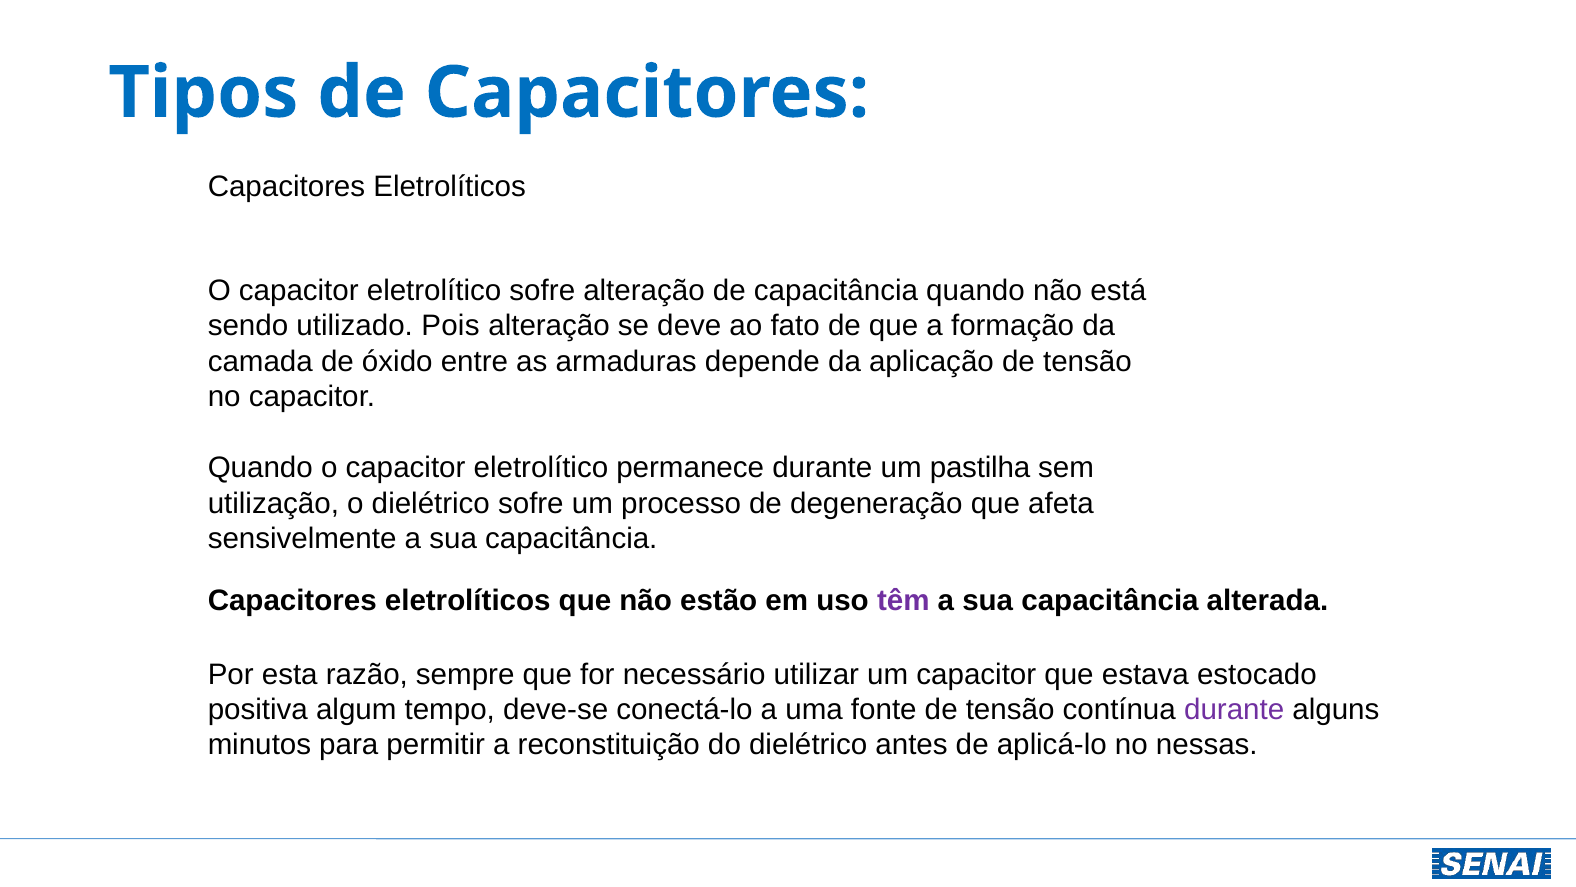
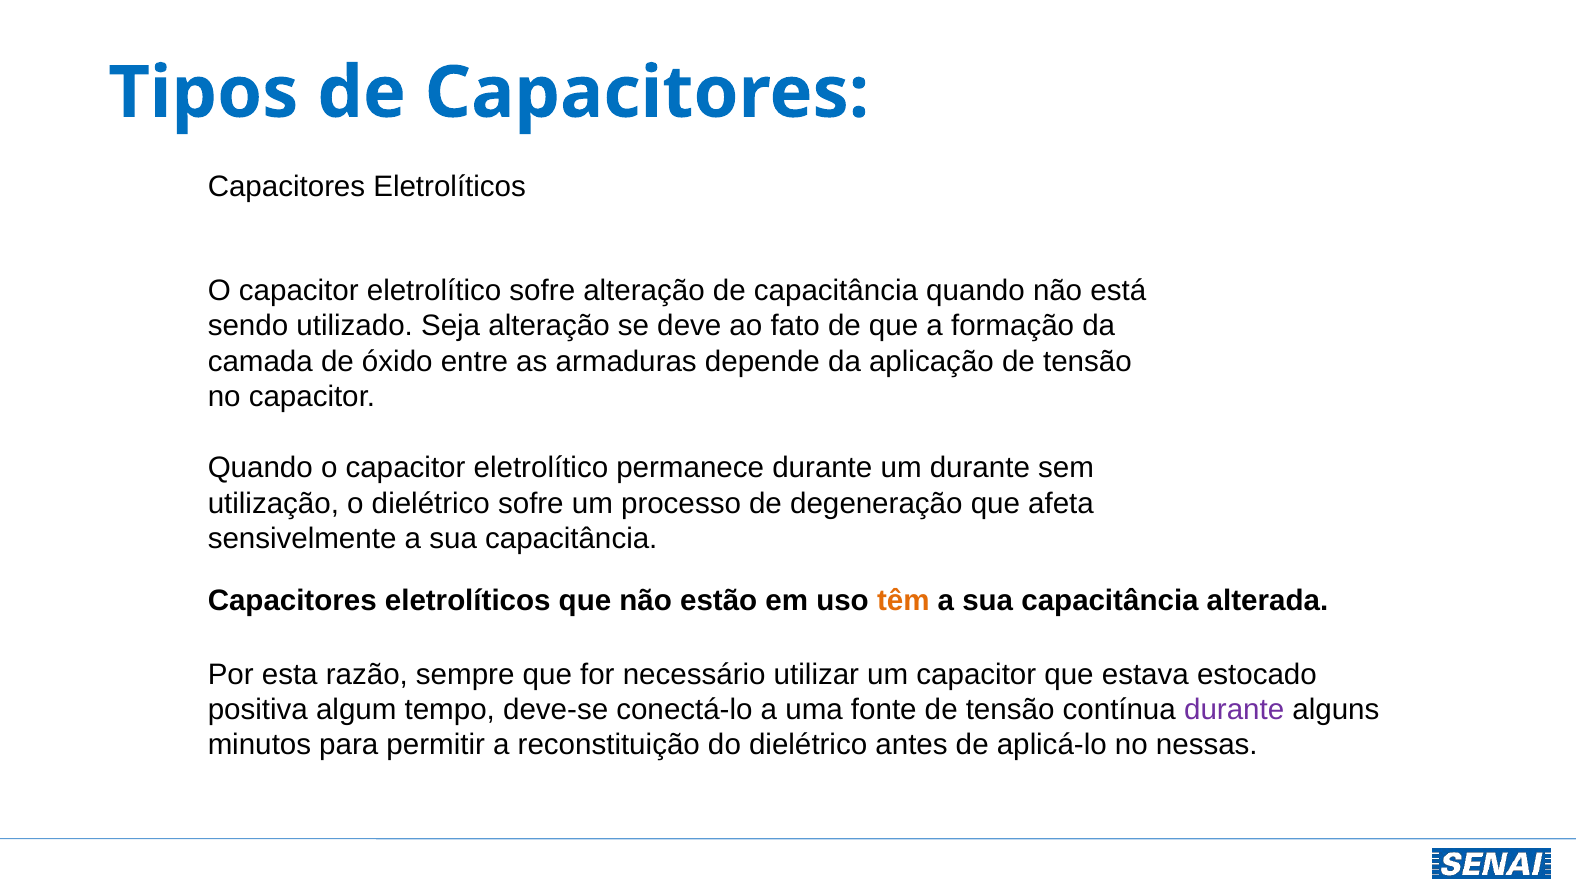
Pois: Pois -> Seja (451, 326)
um pastilha: pastilha -> durante (980, 468)
têm colour: purple -> orange (903, 600)
